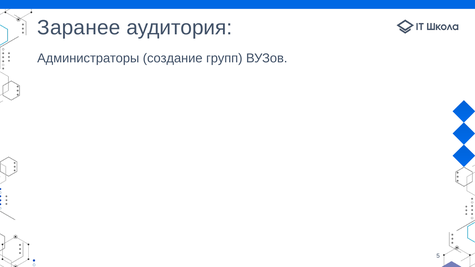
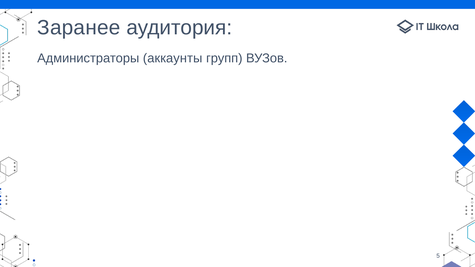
создание: создание -> аккаунты (173, 58)
